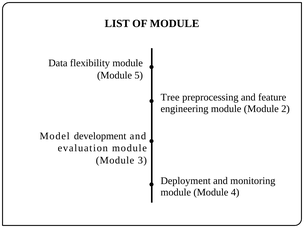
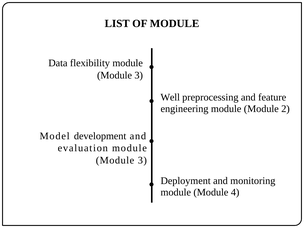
5: 5 -> 3 (139, 75)
Tree: Tree -> Well (170, 97)
